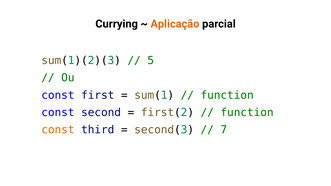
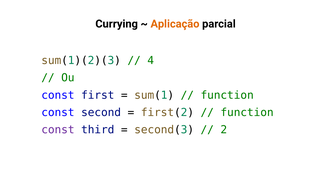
5: 5 -> 4 (151, 61)
const colour: orange -> purple (58, 130)
7: 7 -> 2 (224, 130)
